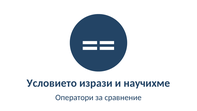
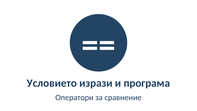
научихме: научихме -> програма (147, 83)
